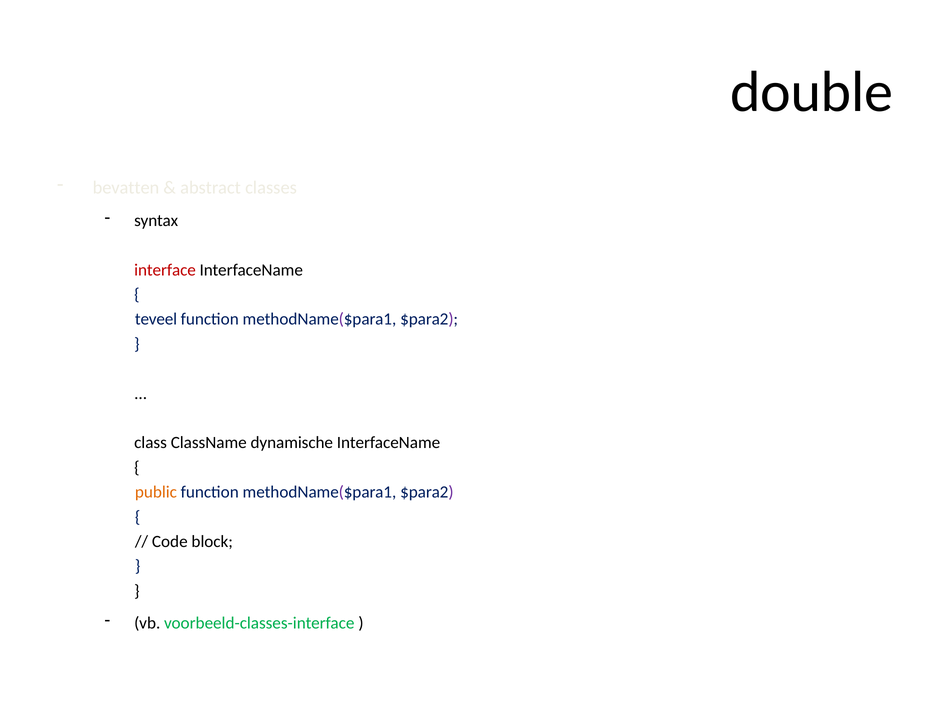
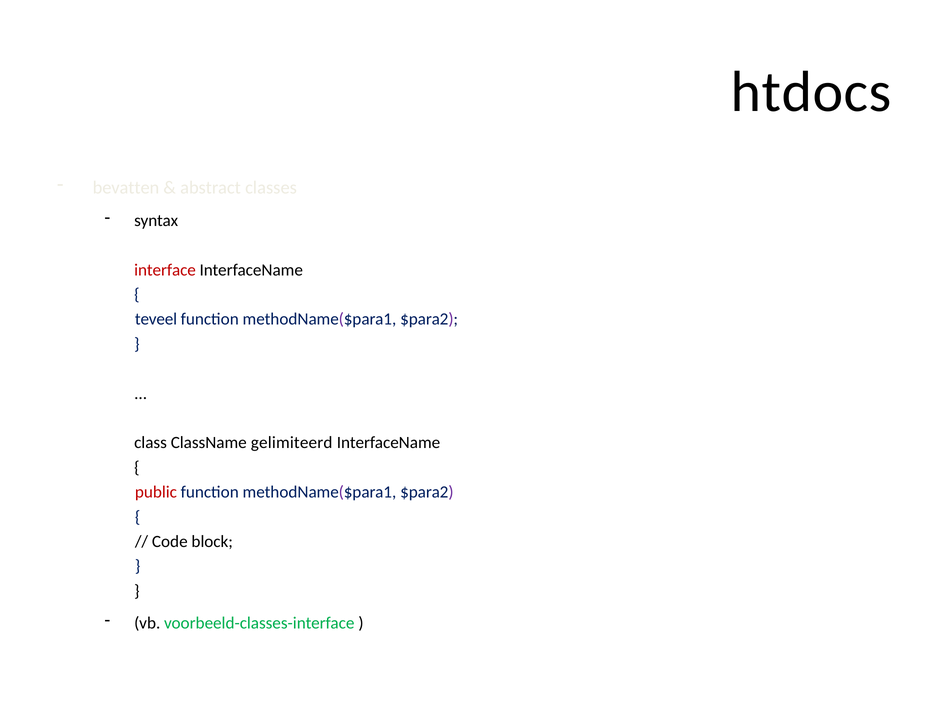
double: double -> htdocs (811, 92)
dynamische: dynamische -> gelimiteerd (292, 443)
public colour: orange -> red (156, 493)
